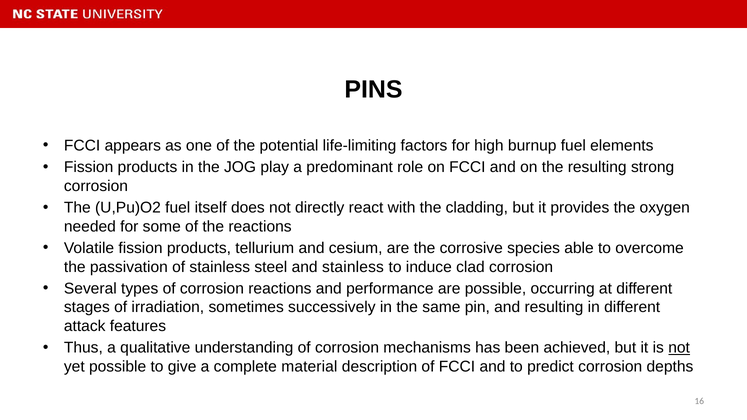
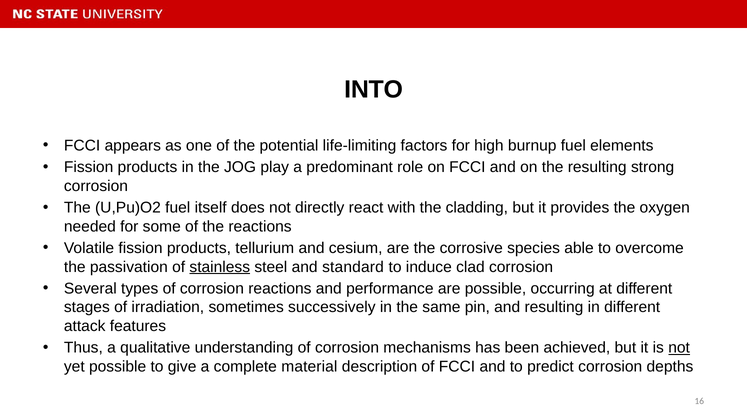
PINS: PINS -> INTO (374, 90)
stainless underline: none -> present (220, 267)
and stainless: stainless -> standard (353, 267)
